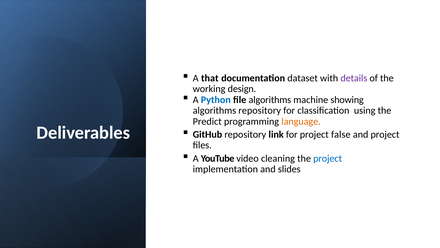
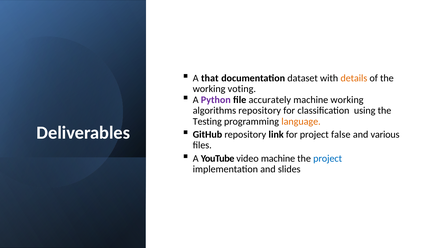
details colour: purple -> orange (354, 78)
design: design -> voting (242, 89)
Python colour: blue -> purple (216, 100)
file algorithms: algorithms -> accurately (270, 100)
machine showing: showing -> working (347, 100)
Predict: Predict -> Testing (207, 121)
and project: project -> various (385, 134)
video cleaning: cleaning -> machine (278, 158)
